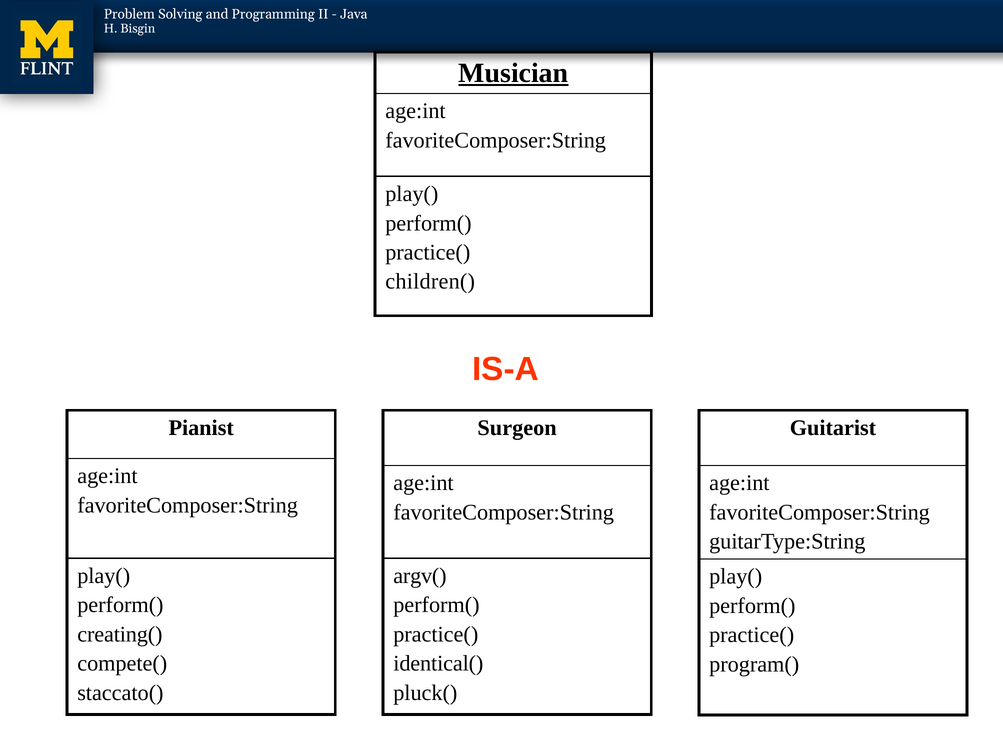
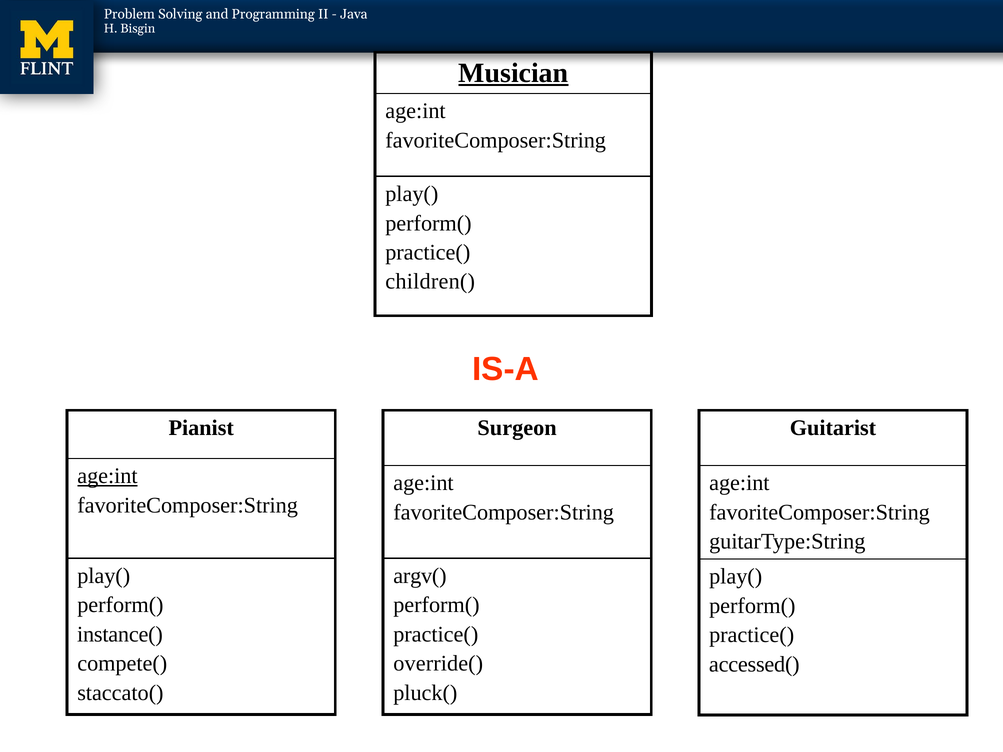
age:int underline: none -> present (107, 476)
creating(: creating( -> instance( (120, 635)
identical(: identical( -> override( (438, 664)
program(: program( -> accessed( (754, 664)
